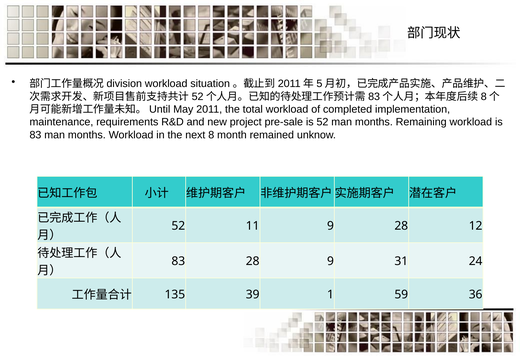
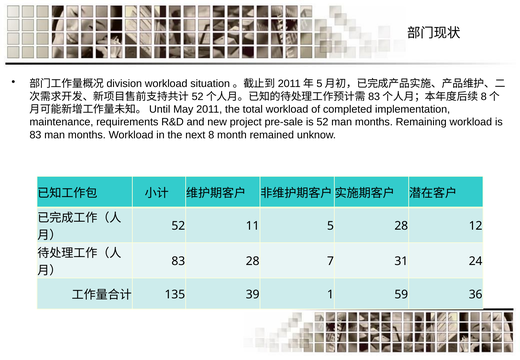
11 9: 9 -> 5 (330, 226)
28 9: 9 -> 7 (330, 261)
